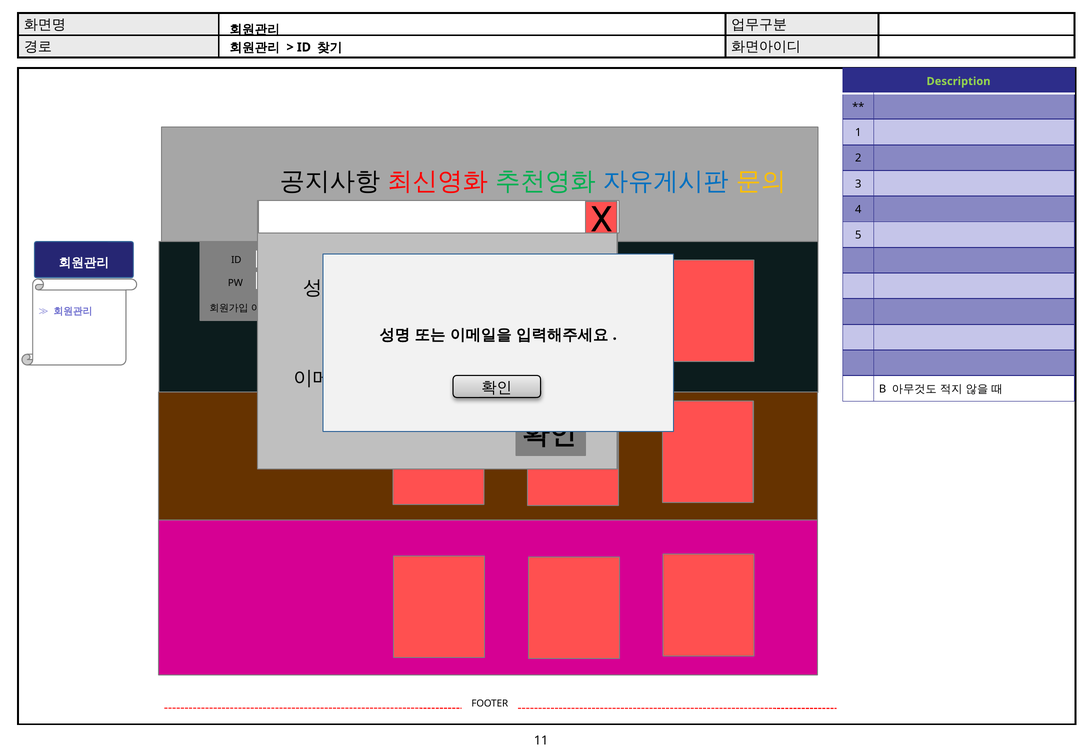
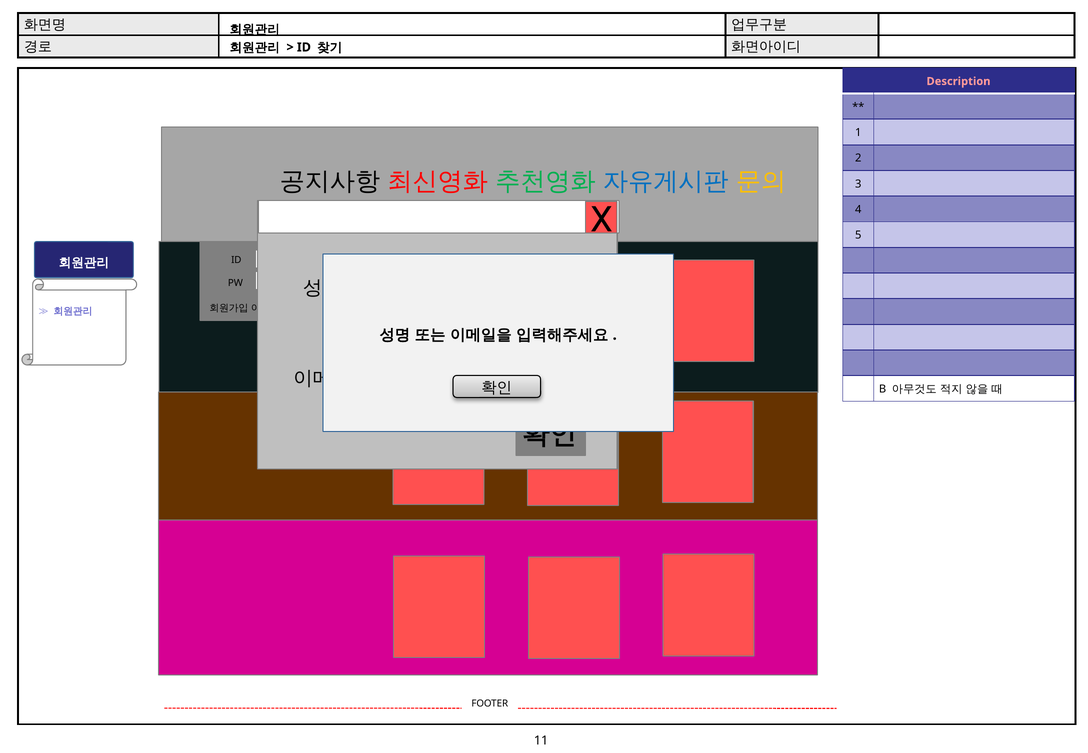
Description colour: light green -> pink (959, 81)
